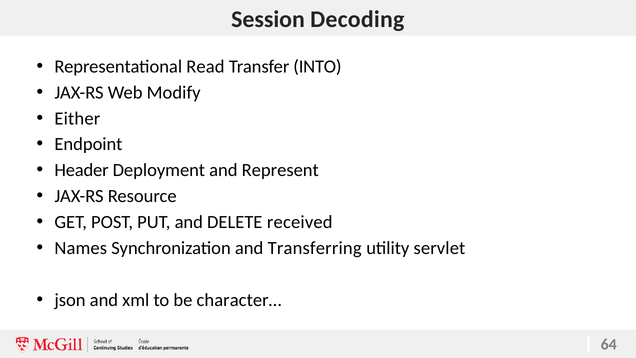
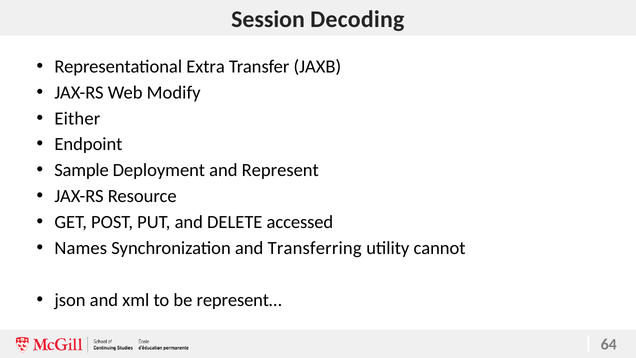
Read: Read -> Extra (206, 66)
INTO: INTO -> JAXB (317, 66)
Header: Header -> Sample (82, 170)
received: received -> accessed (300, 222)
servlet: servlet -> cannot (440, 248)
character…: character… -> represent… (239, 300)
